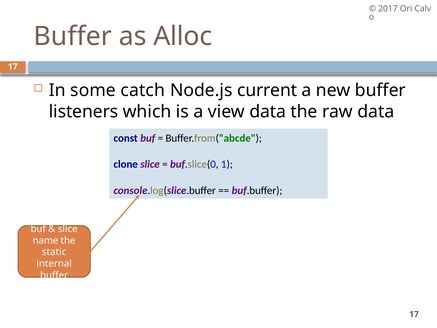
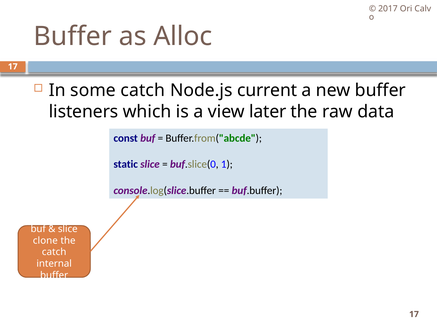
view data: data -> later (268, 112)
clone: clone -> static (126, 164)
name: name -> clone (45, 240)
static: static -> catch (54, 252)
